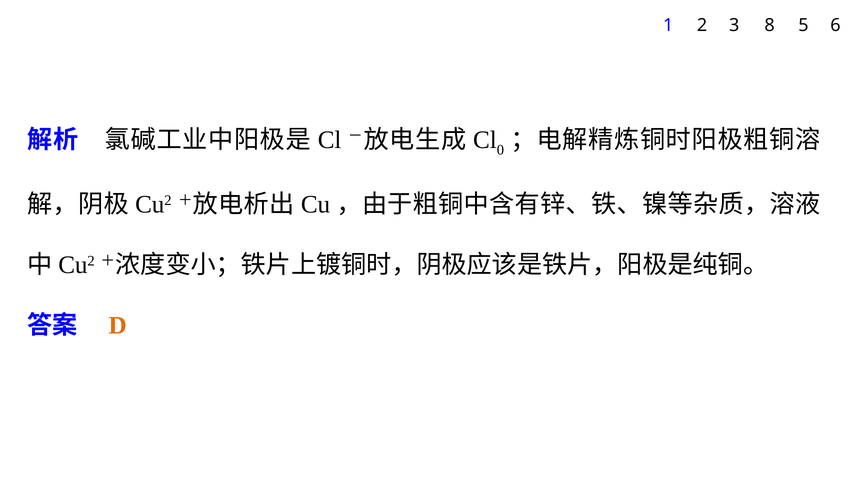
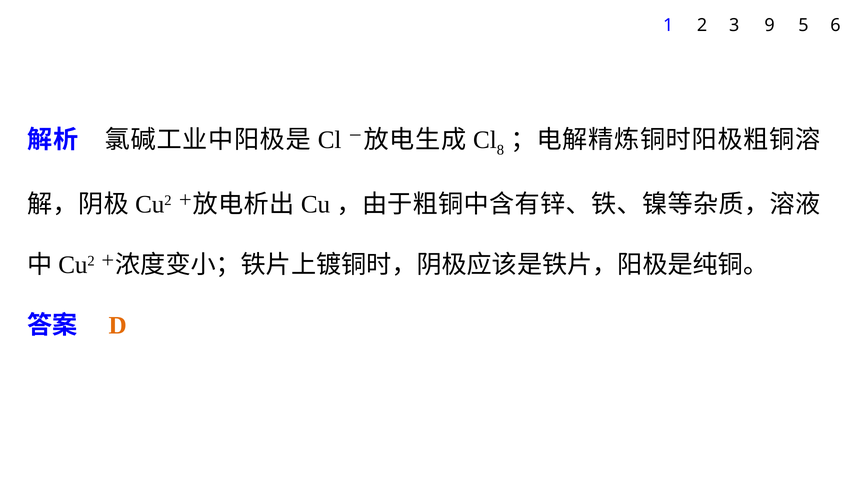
8: 8 -> 9 (770, 25)
0: 0 -> 8 (500, 150)
